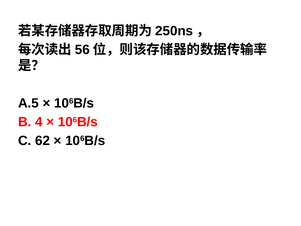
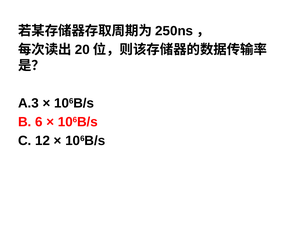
56: 56 -> 20 (82, 50)
A.5: A.5 -> A.3 (28, 103)
4: 4 -> 6 (39, 122)
62: 62 -> 12 (43, 141)
